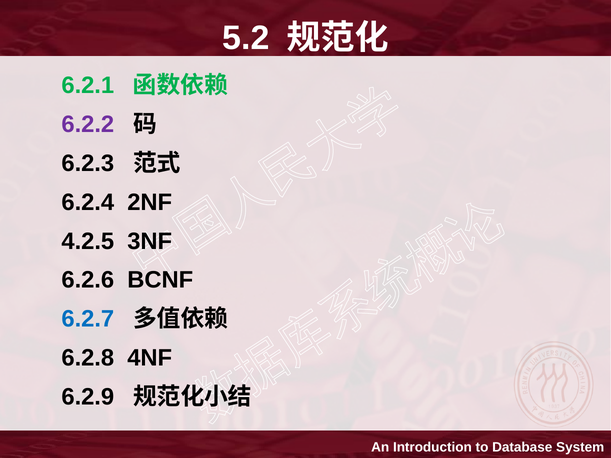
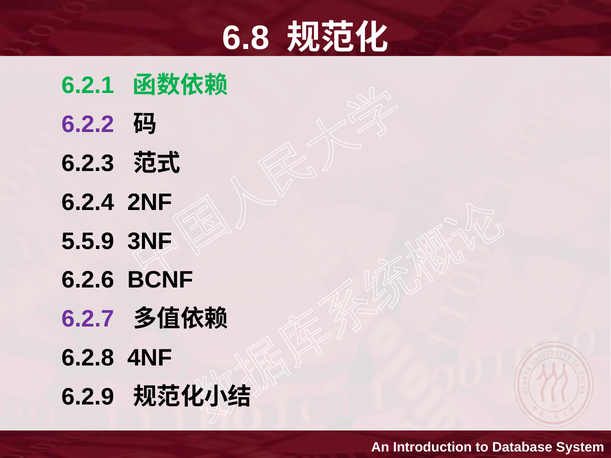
5.2: 5.2 -> 6.8 (246, 38)
4.2.5: 4.2.5 -> 5.5.9 (88, 241)
6.2.7 colour: blue -> purple (88, 319)
